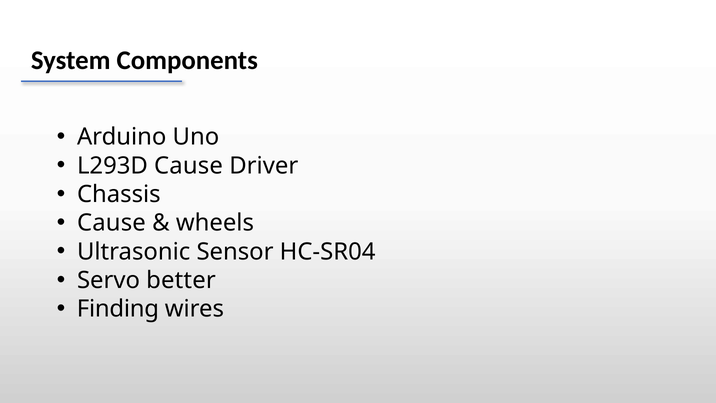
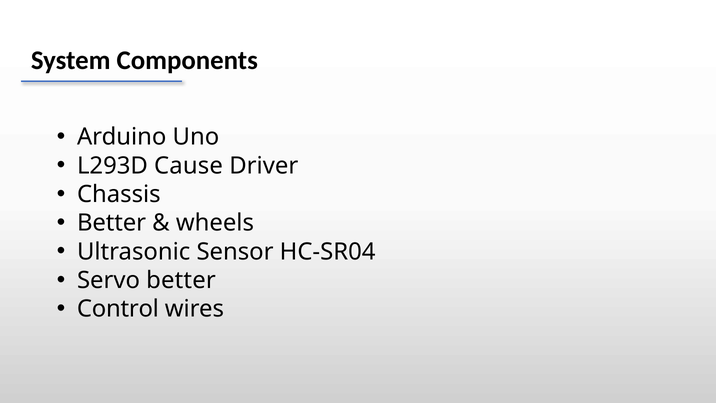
Cause: Cause -> Better (112, 223)
Finding: Finding -> Control (118, 309)
